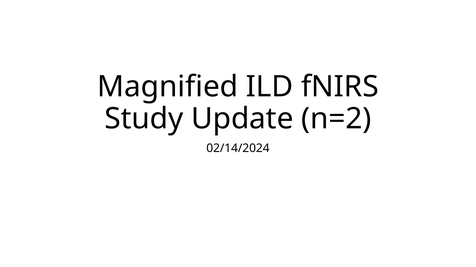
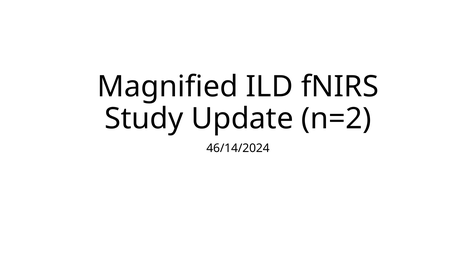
02/14/2024: 02/14/2024 -> 46/14/2024 (238, 149)
